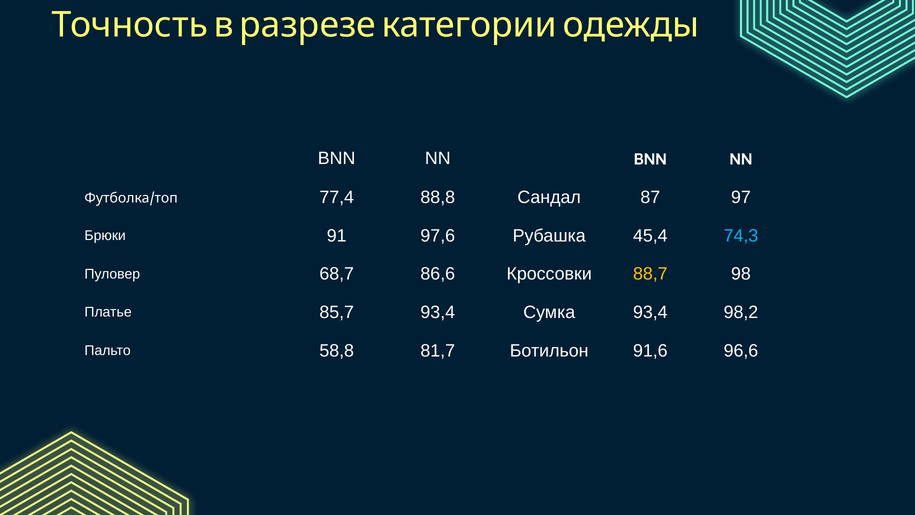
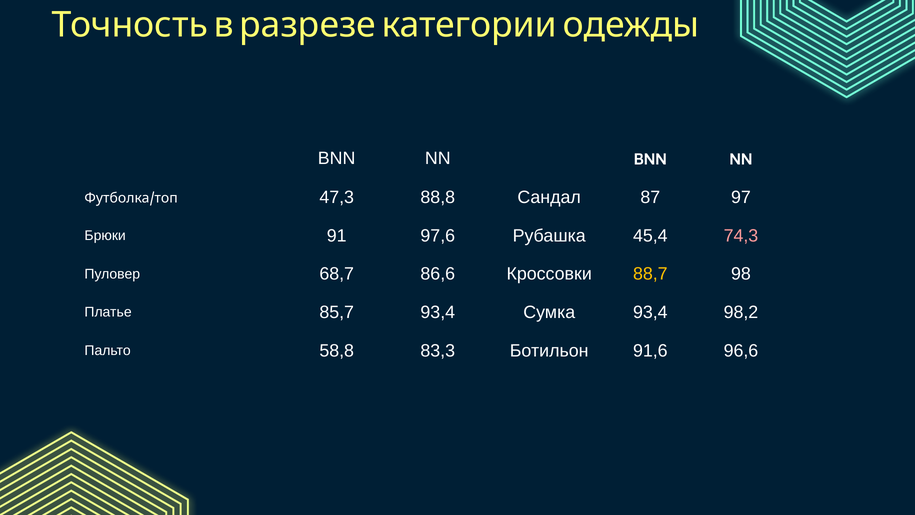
77,4: 77,4 -> 47,3 (337, 197)
74,3 colour: light blue -> pink (741, 236)
81,7: 81,7 -> 83,3 (438, 350)
